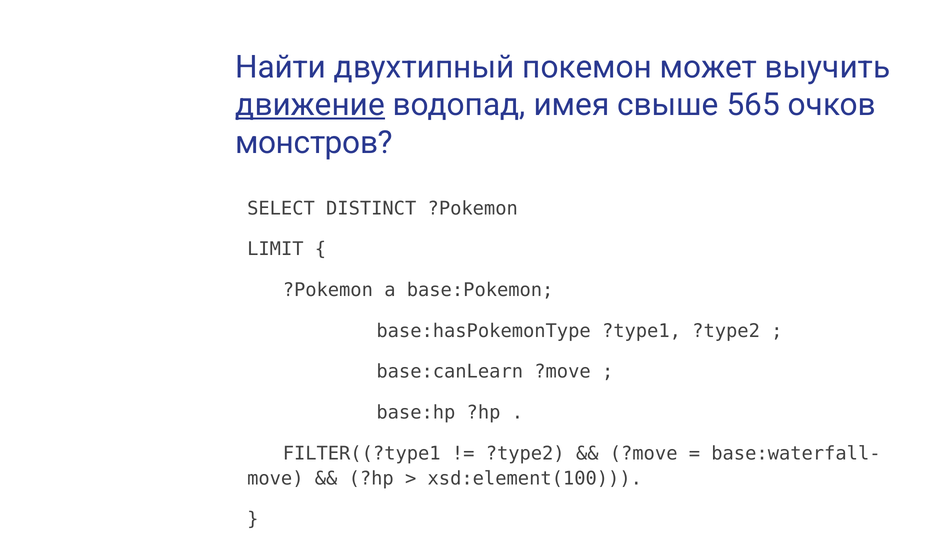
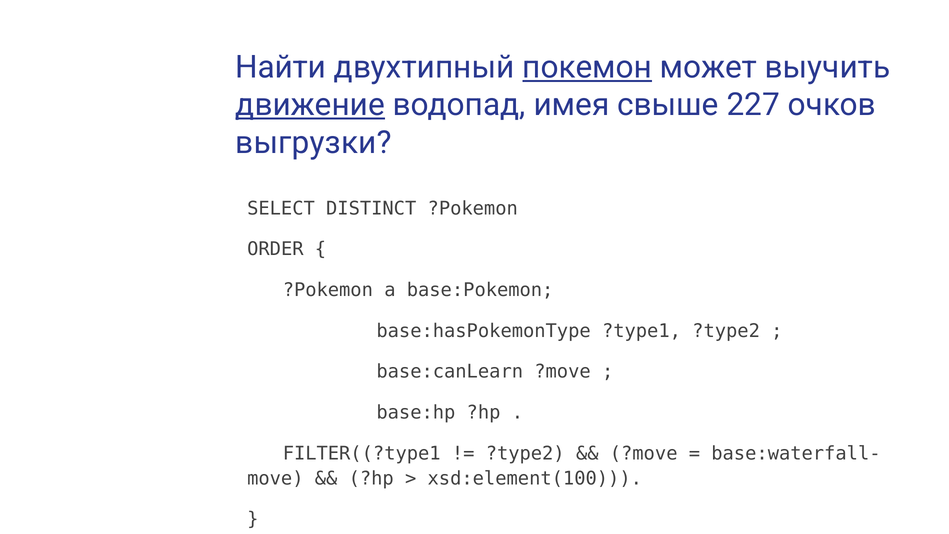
покемон underline: none -> present (587, 67)
565: 565 -> 227 (753, 105)
монстров: монстров -> выгрузки (314, 143)
LIMIT: LIMIT -> ORDER (275, 249)
